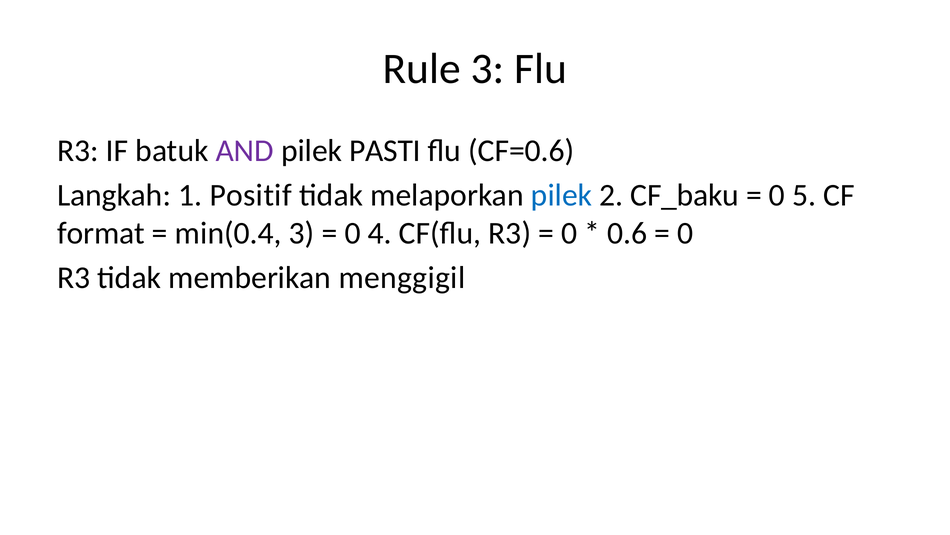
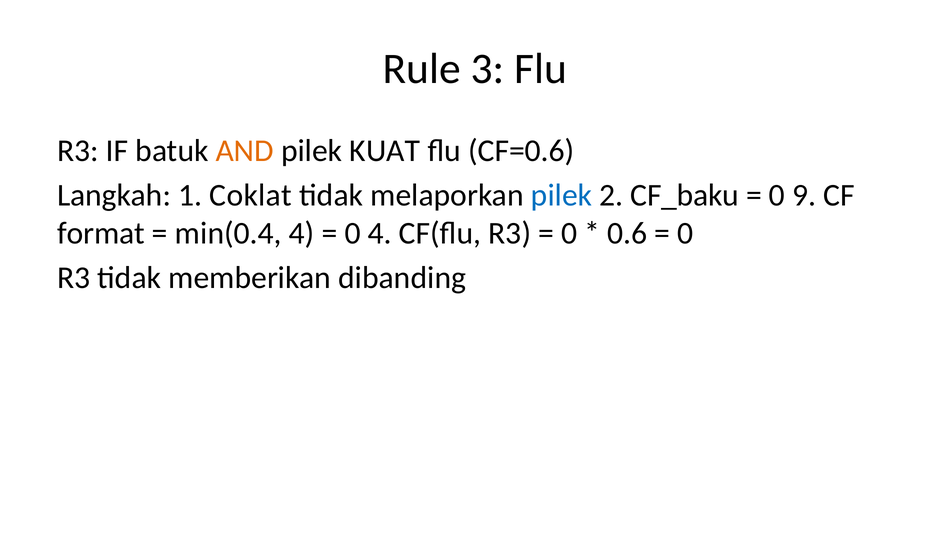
AND colour: purple -> orange (245, 151)
PASTI: PASTI -> KUAT (385, 151)
Positif: Positif -> Coklat (251, 195)
5: 5 -> 9 (804, 195)
min(0.4 3: 3 -> 4 (302, 233)
menggigil: menggigil -> dibanding (402, 277)
